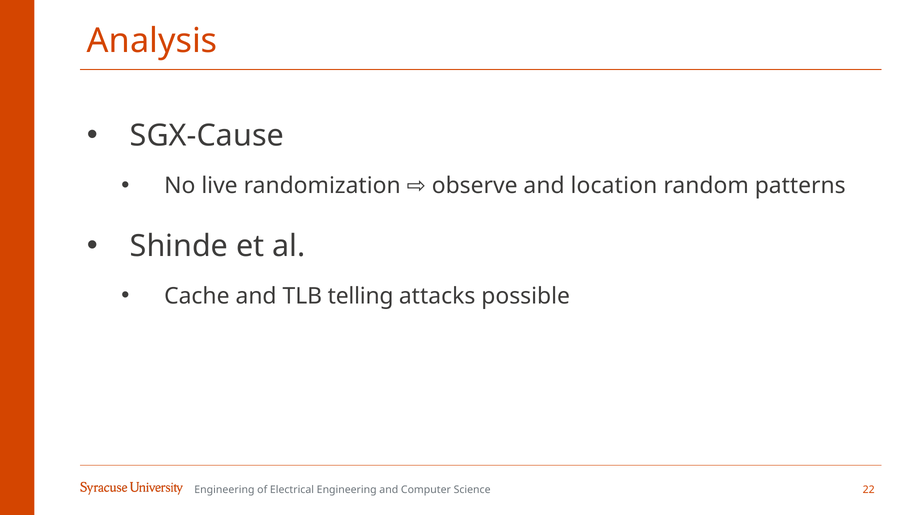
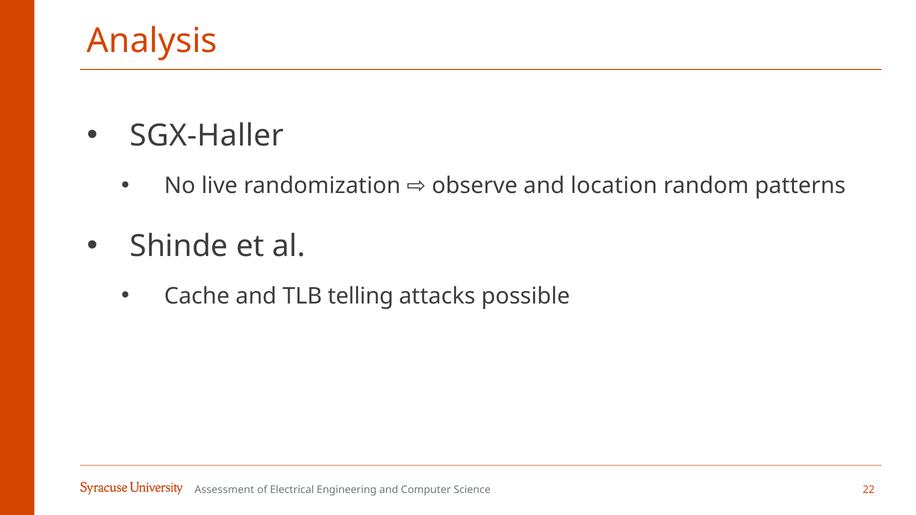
SGX-Cause: SGX-Cause -> SGX-Haller (207, 136)
Engineering: Engineering -> Assessment (224, 490)
